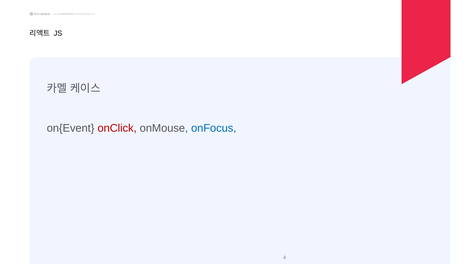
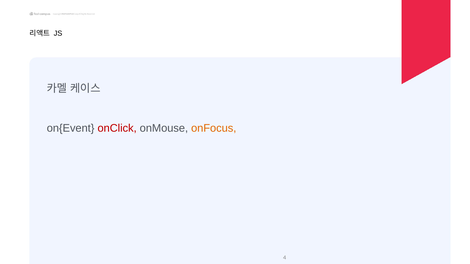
onFocus colour: blue -> orange (214, 128)
